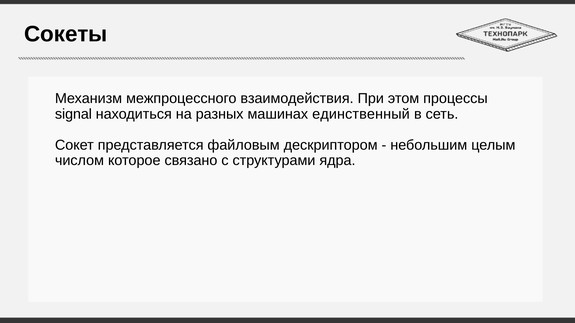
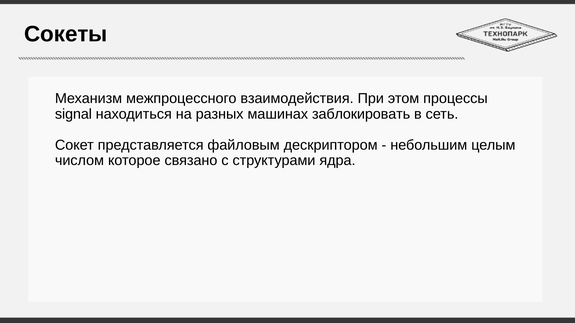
единственный: единственный -> заблокировать (361, 114)
